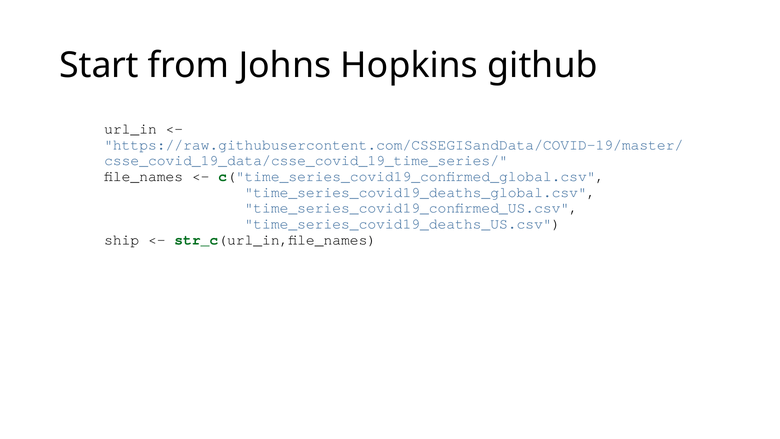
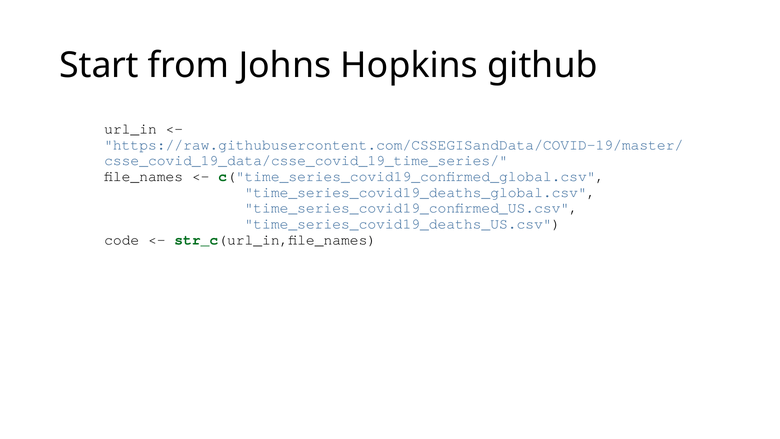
ship: ship -> code (122, 240)
